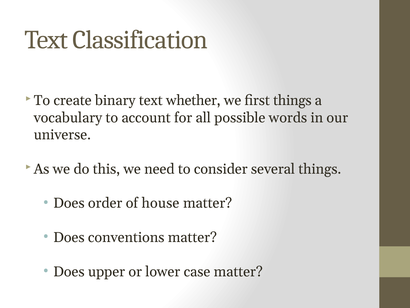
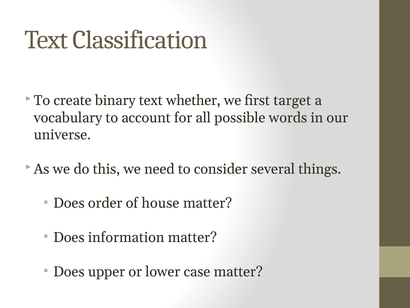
first things: things -> target (292, 100)
conventions: conventions -> information (126, 237)
